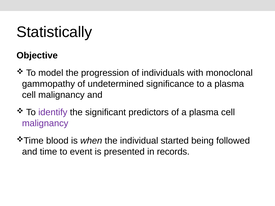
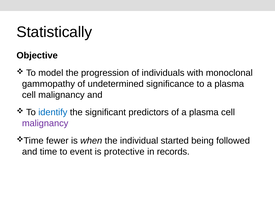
identify colour: purple -> blue (53, 112)
blood: blood -> fewer (57, 141)
presented: presented -> protective (124, 152)
